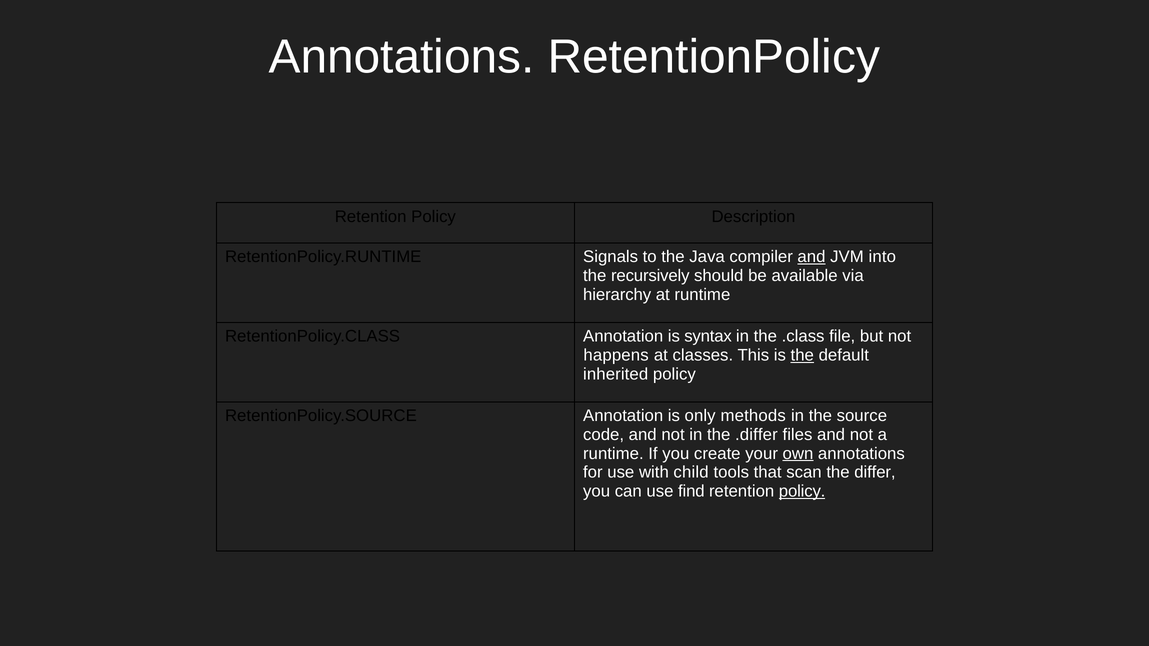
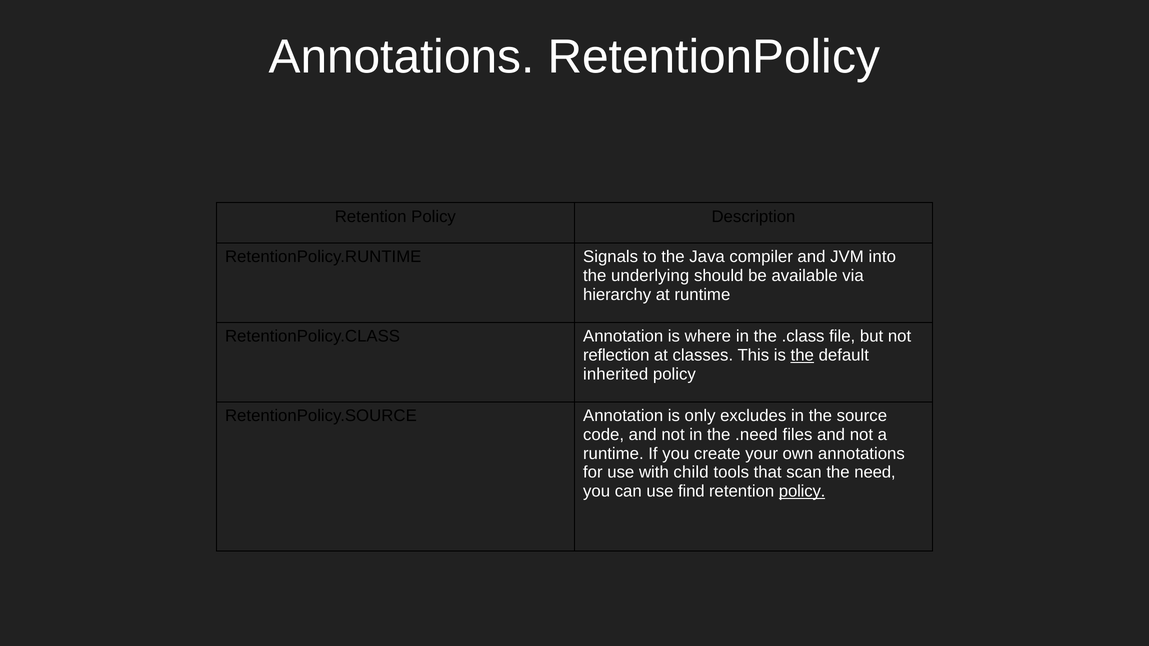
and underline: present -> none (811, 257)
recursively: recursively -> underlying (650, 276)
syntax: syntax -> where (708, 337)
happens: happens -> reflection (616, 355)
methods: methods -> excludes (753, 416)
.differ: .differ -> .need (756, 435)
own underline: present -> none (798, 454)
differ: differ -> need (875, 473)
